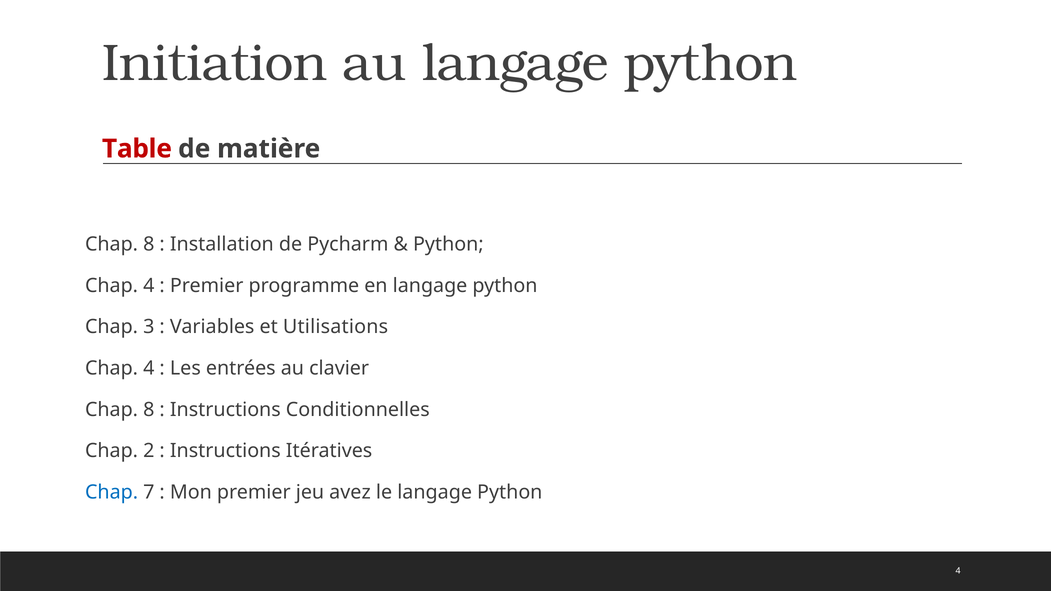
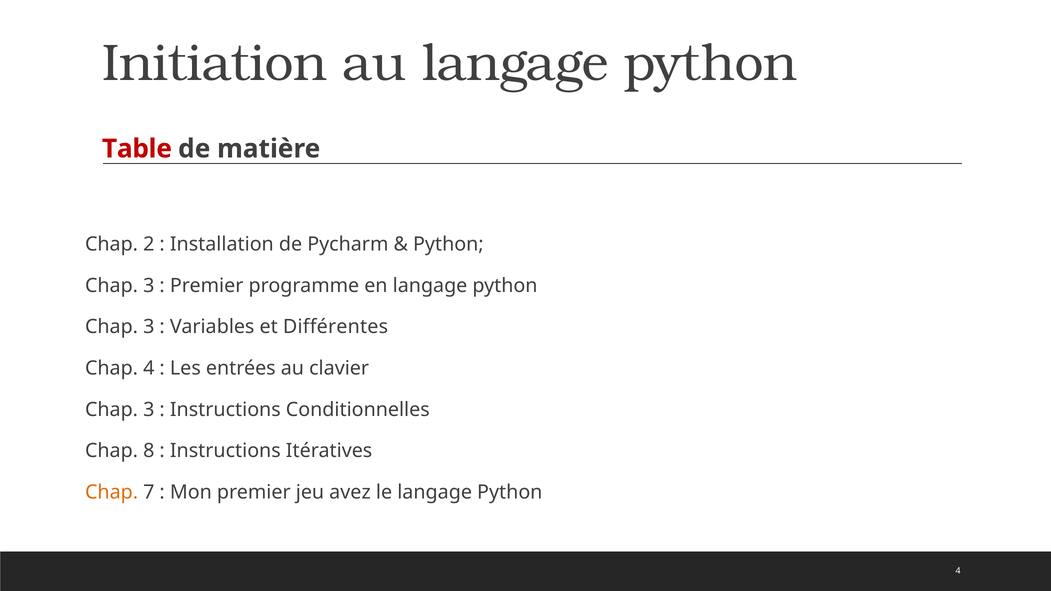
8: 8 -> 2 (149, 244)
4: 4 -> 3 (149, 286)
Utilisations: Utilisations -> Différentes (336, 327)
8: 8 -> 3 (149, 410)
2: 2 -> 8 (149, 451)
Chap colour: blue -> orange (112, 492)
